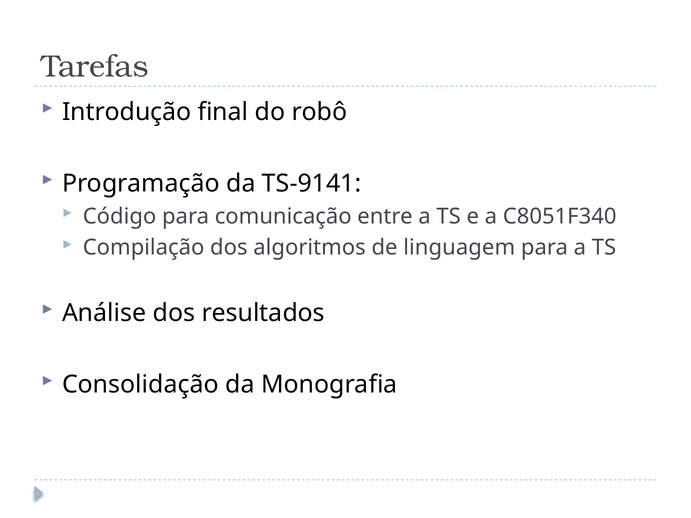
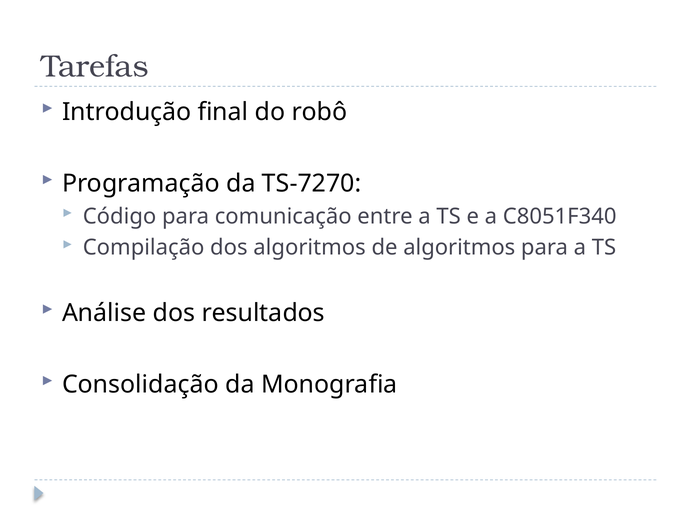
TS-9141: TS-9141 -> TS-7270 (312, 184)
de linguagem: linguagem -> algoritmos (459, 248)
